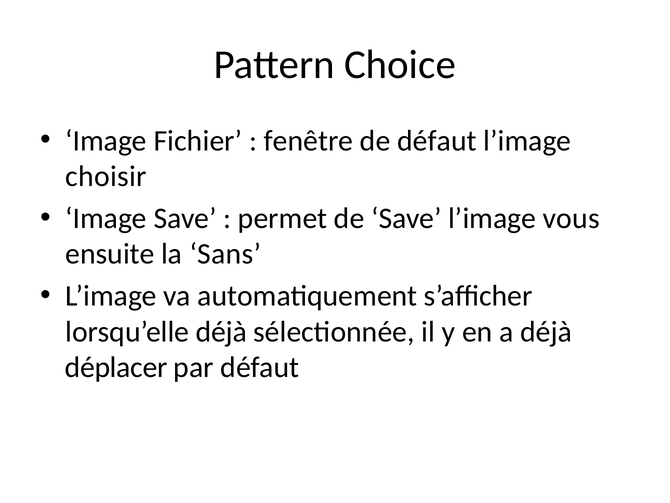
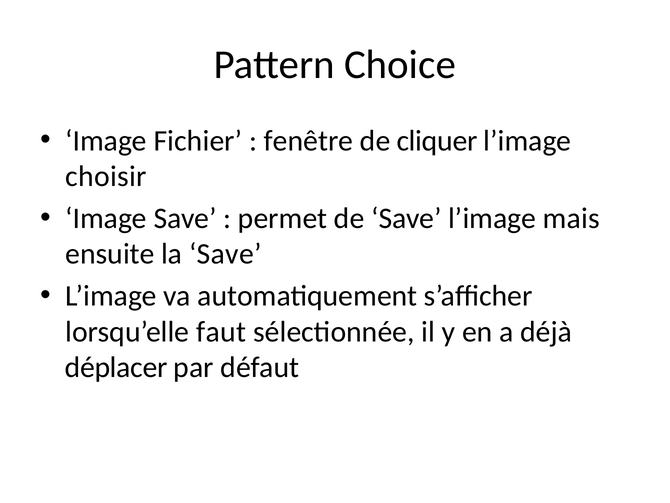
de défaut: défaut -> cliquer (437, 141)
vous: vous -> mais (571, 218)
la Sans: Sans -> Save (225, 254)
lorsqu’elle déjà: déjà -> faut (221, 331)
